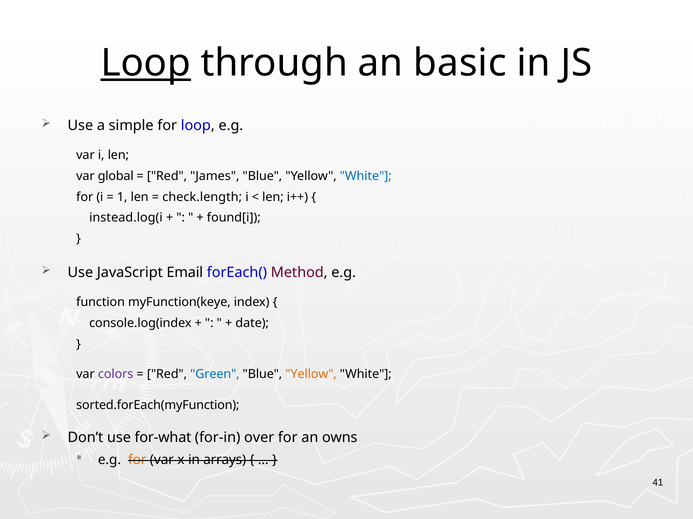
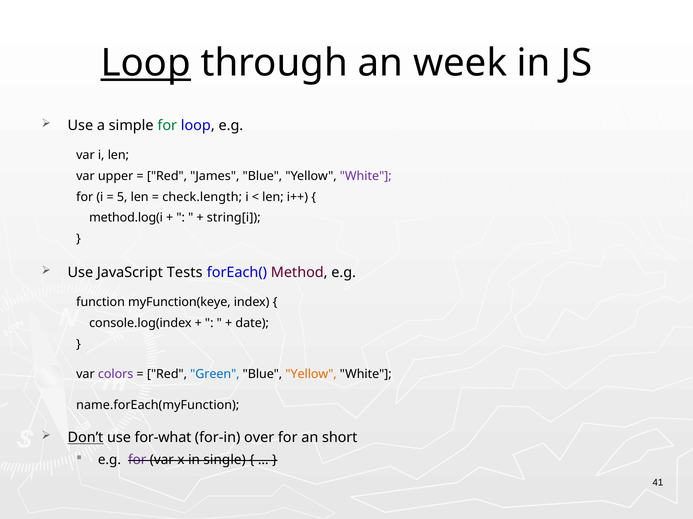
basic: basic -> week (460, 63)
for colour: black -> green (167, 126)
global: global -> upper (116, 176)
White colour: blue -> purple (366, 176)
1: 1 -> 5 (122, 197)
instead.log(i: instead.log(i -> method.log(i (126, 218)
found[i: found[i -> string[i (234, 218)
Email: Email -> Tests (185, 273)
sorted.forEach(myFunction: sorted.forEach(myFunction -> name.forEach(myFunction (158, 406)
Don’t underline: none -> present (85, 438)
owns: owns -> short (340, 438)
for colour: orange -> purple (137, 461)
arrays: arrays -> single (225, 461)
